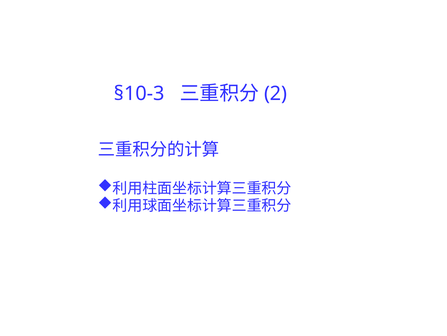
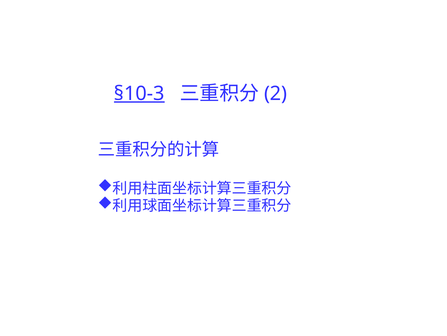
§10-3 underline: none -> present (139, 93)
